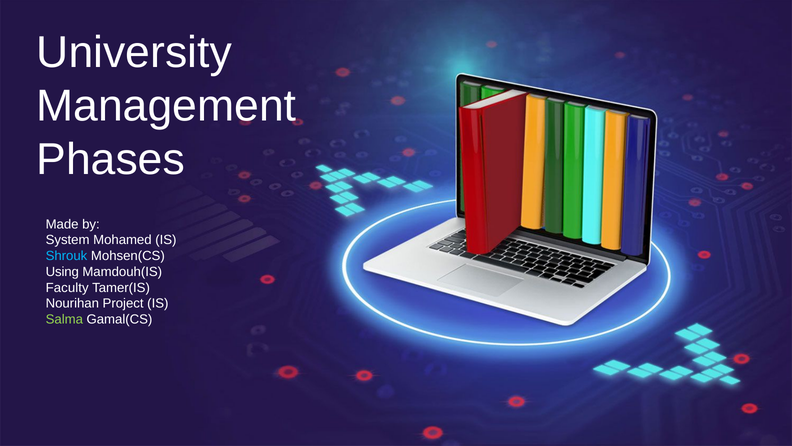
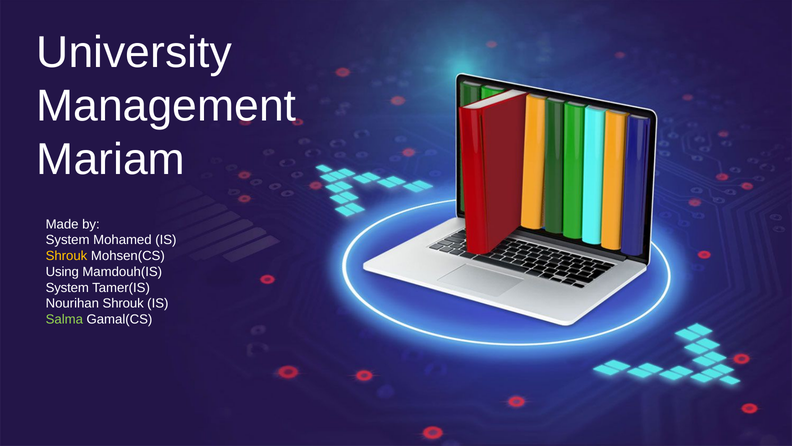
Phases: Phases -> Mariam (111, 159)
Shrouk colour: light blue -> yellow (67, 256)
Faculty: Faculty -> System (67, 287)
Nourihan Project: Project -> Shrouk (123, 303)
